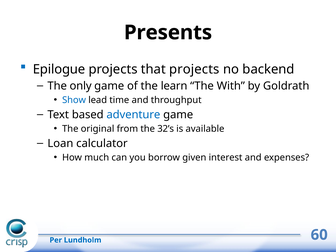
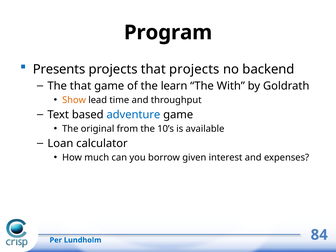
Presents: Presents -> Program (168, 33)
Epilogue: Epilogue -> Presents (59, 69)
The only: only -> that (81, 86)
Show colour: blue -> orange (74, 100)
32’s: 32’s -> 10’s (166, 129)
60: 60 -> 84 (319, 235)
